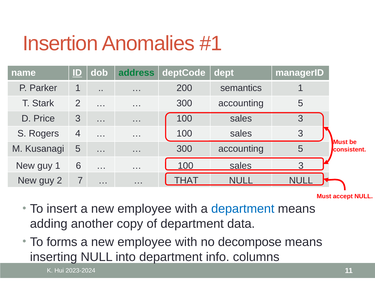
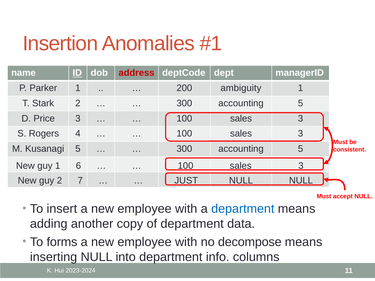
address colour: green -> red (137, 73)
semantics: semantics -> ambiguity (241, 88)
THAT: THAT -> JUST (186, 181)
